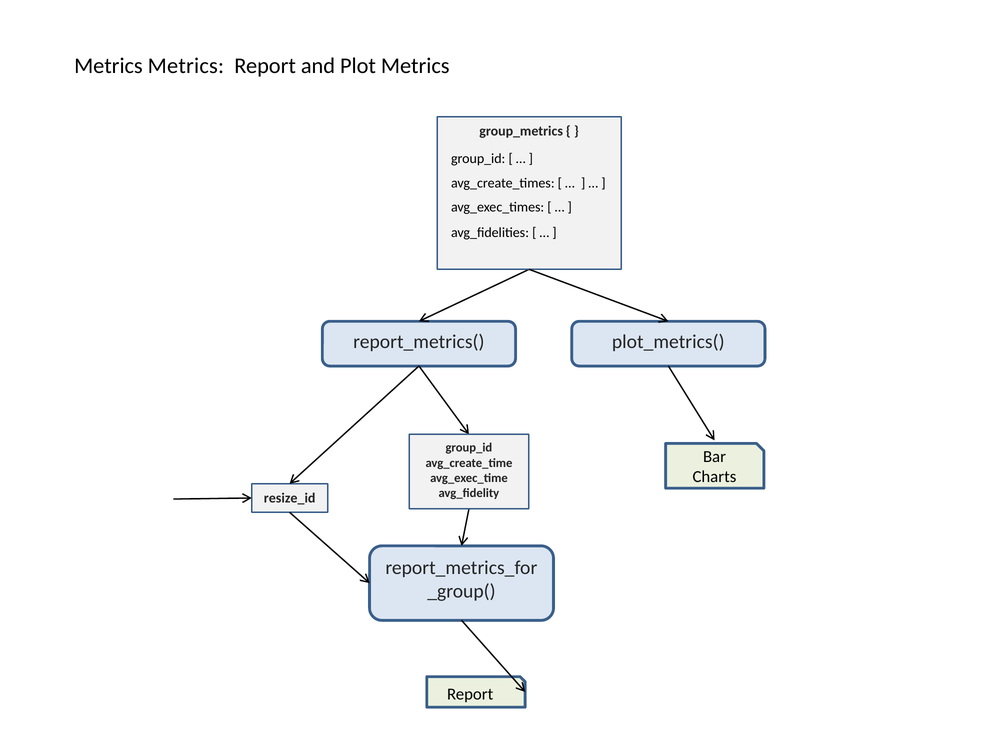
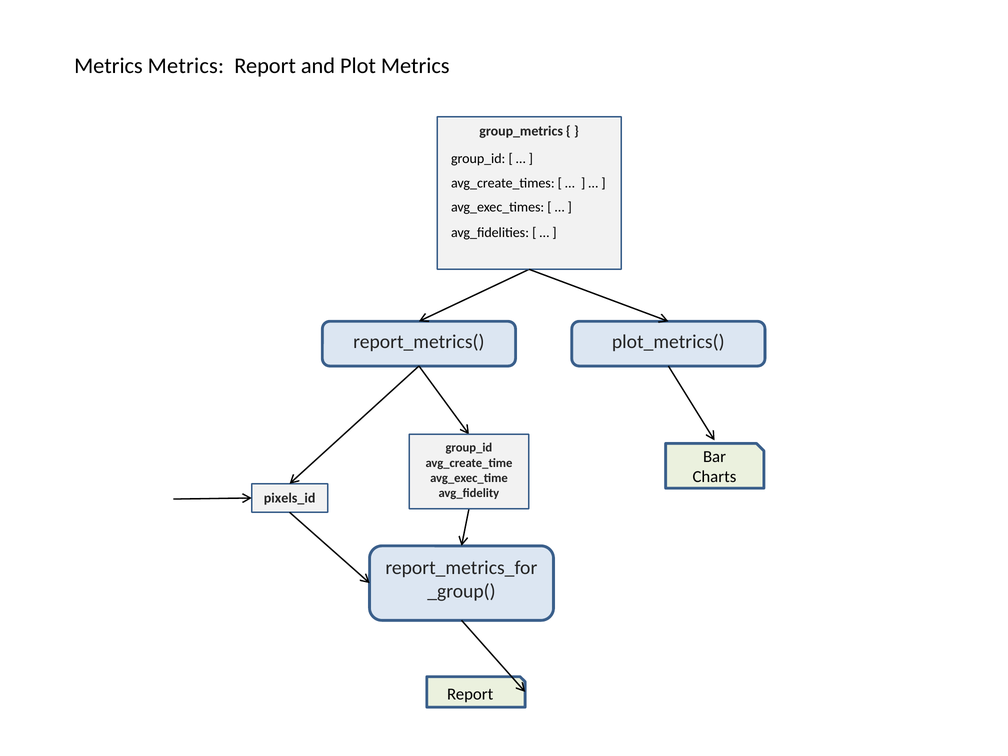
resize_id: resize_id -> pixels_id (290, 498)
